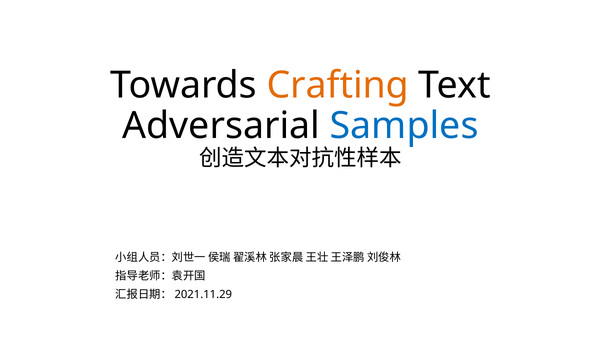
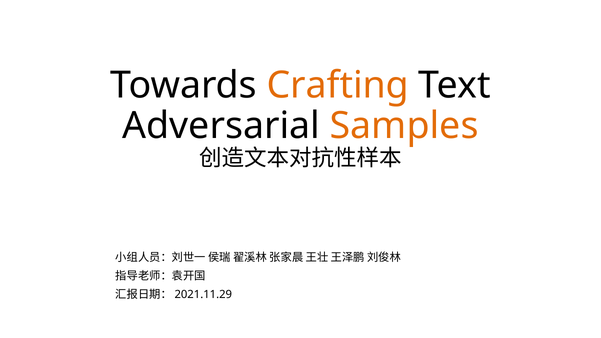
Samples colour: blue -> orange (404, 126)
